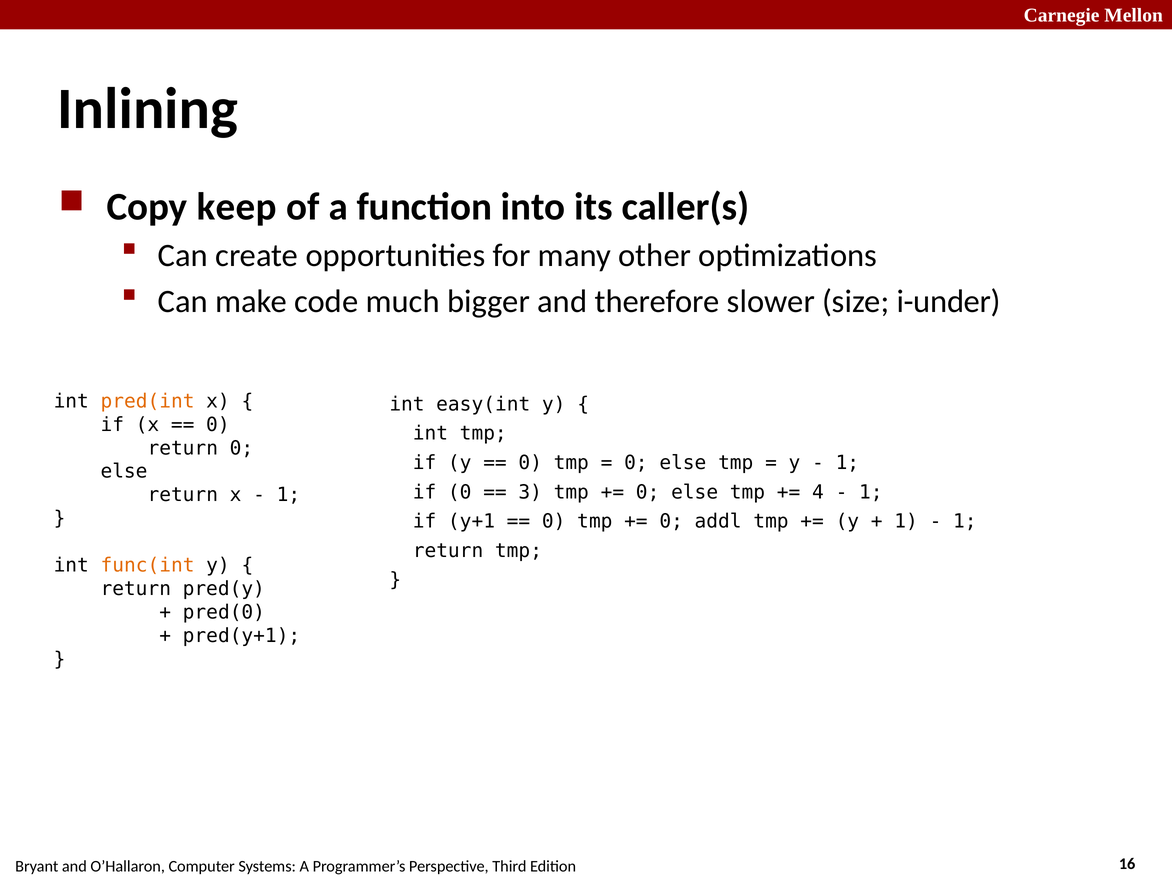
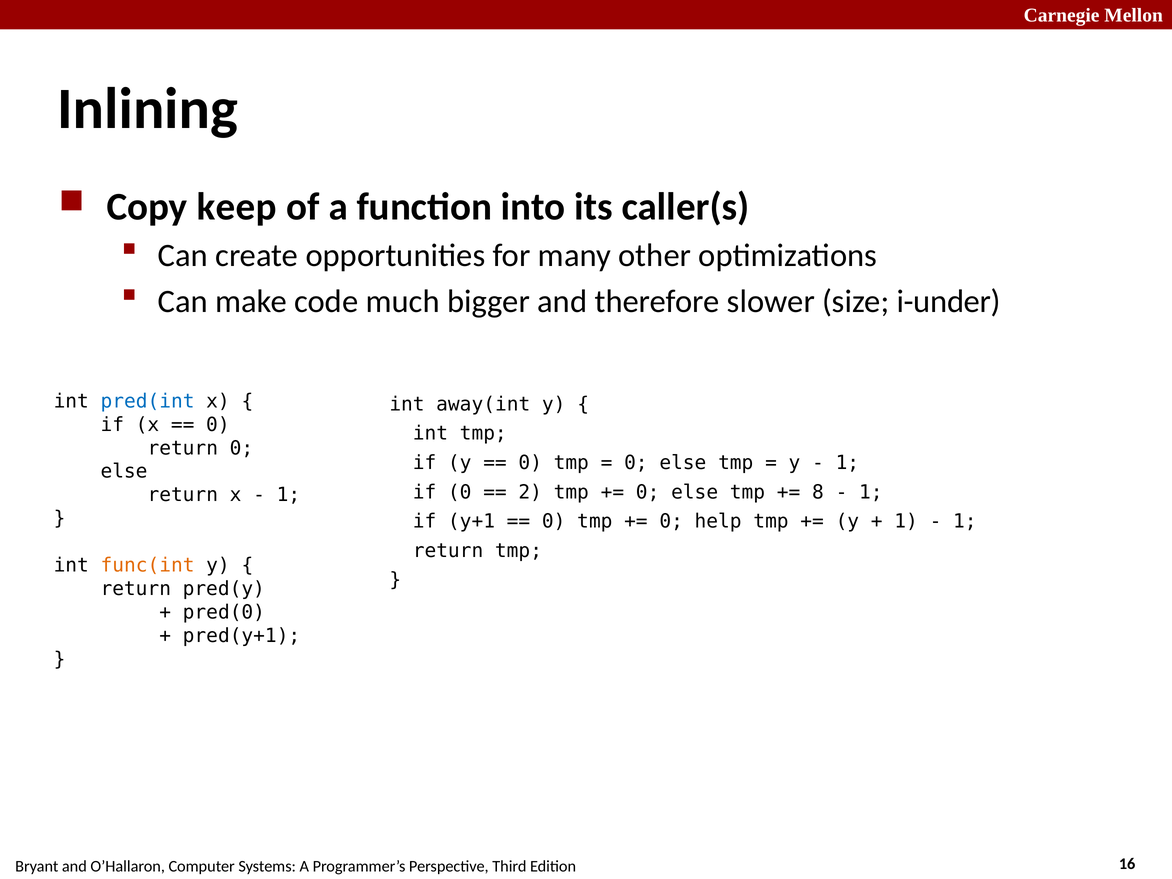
pred(int colour: orange -> blue (148, 401)
easy(int: easy(int -> away(int (483, 404)
3: 3 -> 2 (530, 492)
4: 4 -> 8 (818, 492)
addl: addl -> help (718, 521)
